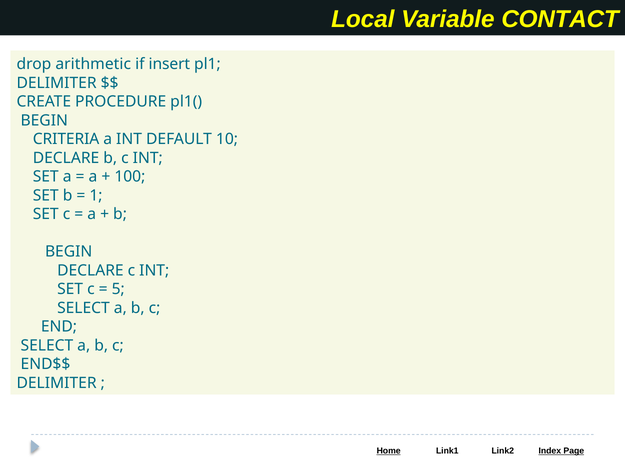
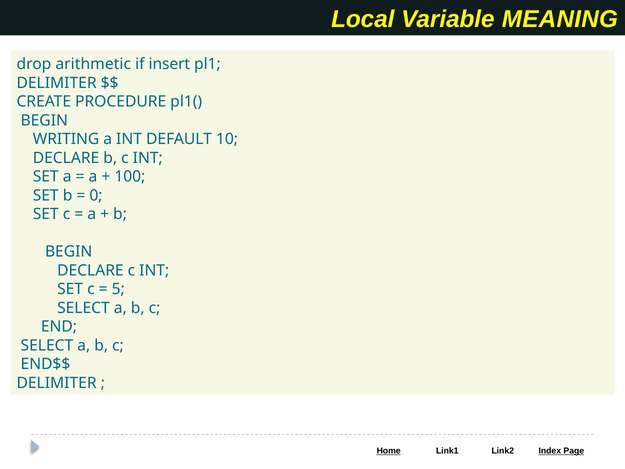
CONTACT: CONTACT -> MEANING (560, 19)
CRITERIA: CRITERIA -> WRITING (66, 139)
1: 1 -> 0 (96, 195)
